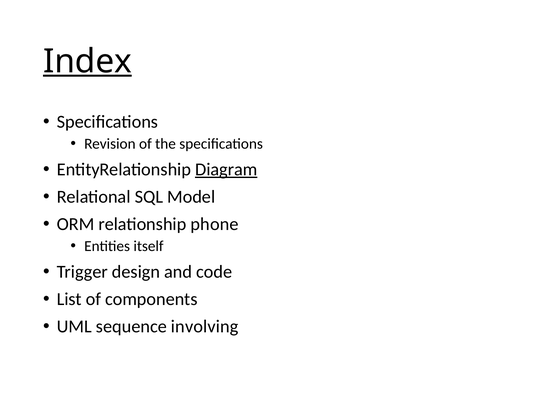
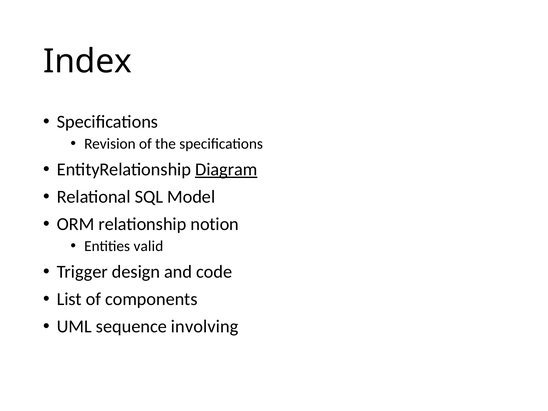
Index underline: present -> none (87, 61)
phone: phone -> notion (215, 224)
itself: itself -> valid (148, 246)
